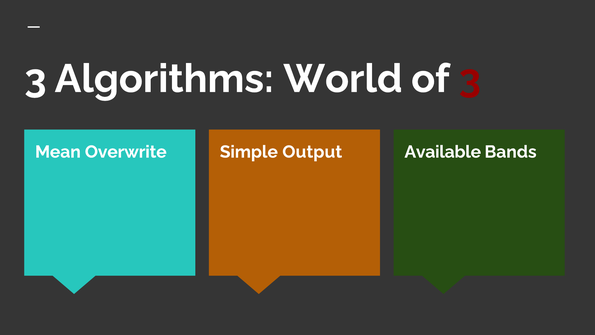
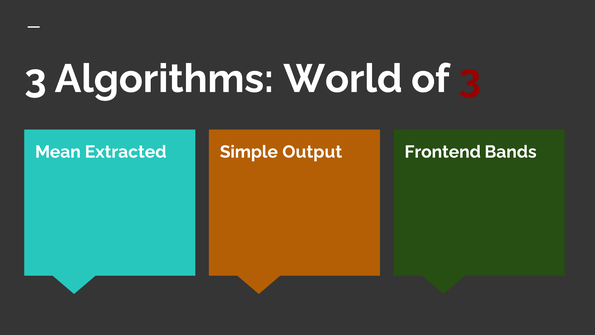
Overwrite: Overwrite -> Extracted (126, 152)
Available: Available -> Frontend (443, 152)
